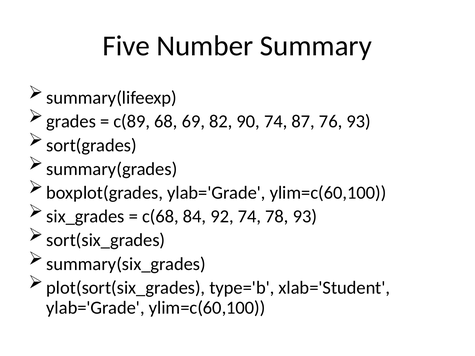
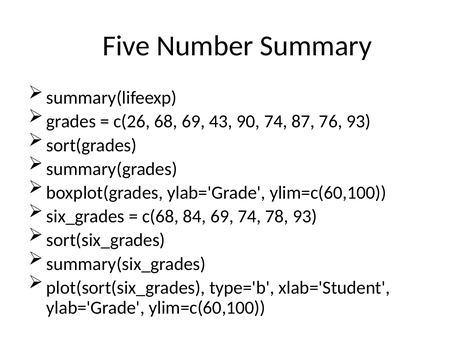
c(89: c(89 -> c(26 (132, 122)
82: 82 -> 43 (221, 122)
84 92: 92 -> 69 (222, 217)
